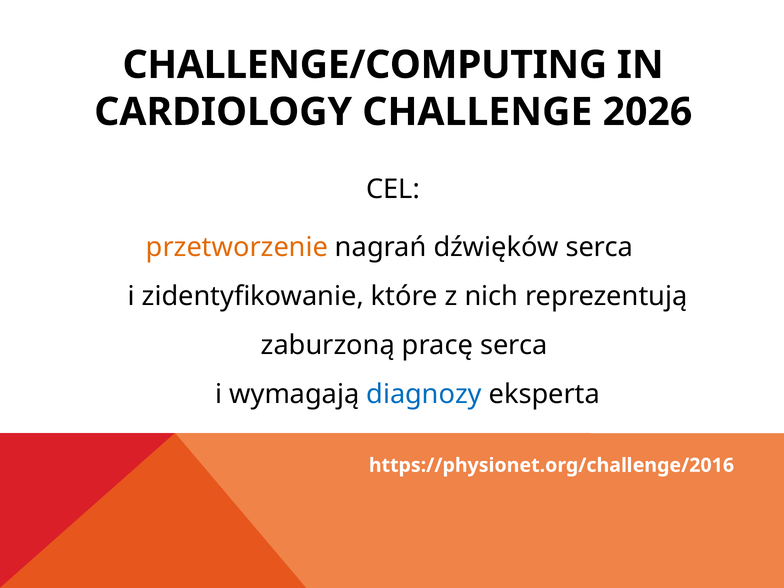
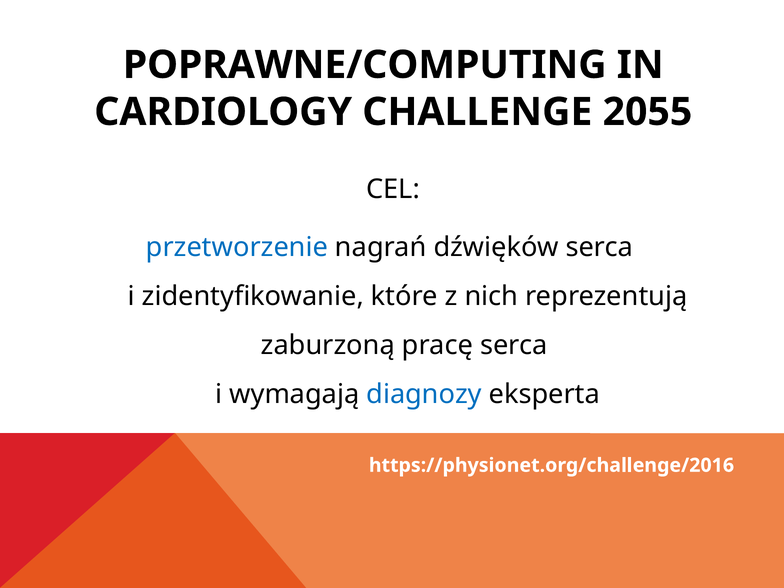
CHALLENGE/COMPUTING: CHALLENGE/COMPUTING -> POPRAWNE/COMPUTING (365, 65)
2026: 2026 -> 2055 (647, 112)
przetworzenie colour: orange -> blue (237, 247)
